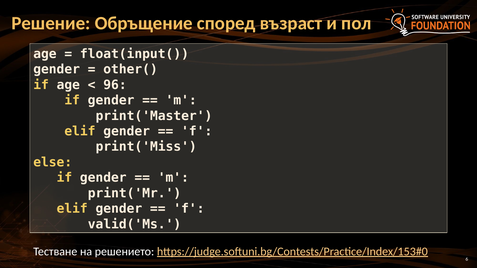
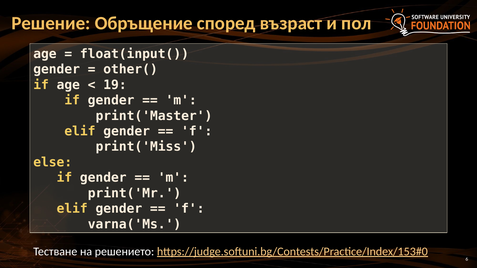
96: 96 -> 19 (115, 85)
valid('Ms: valid('Ms -> varna('Ms (134, 224)
